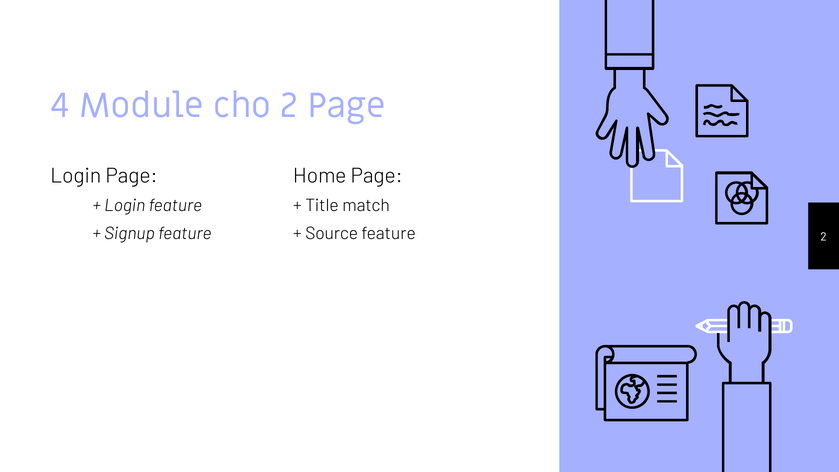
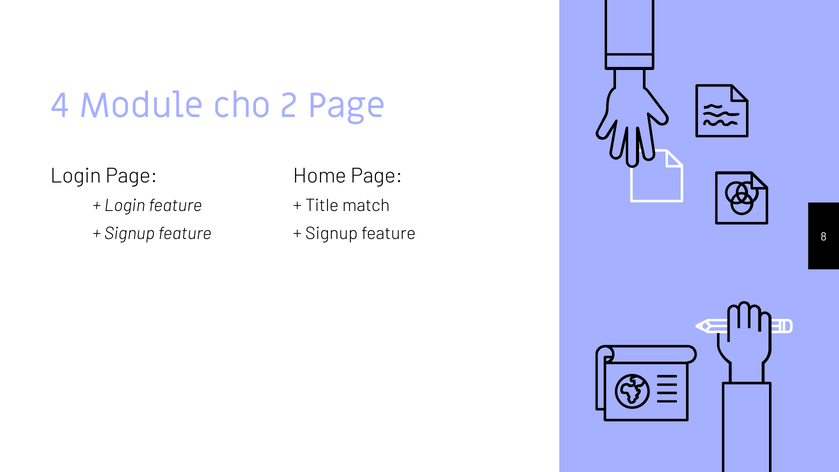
Source: Source -> Signup (332, 234)
feature 2: 2 -> 8 (824, 237)
